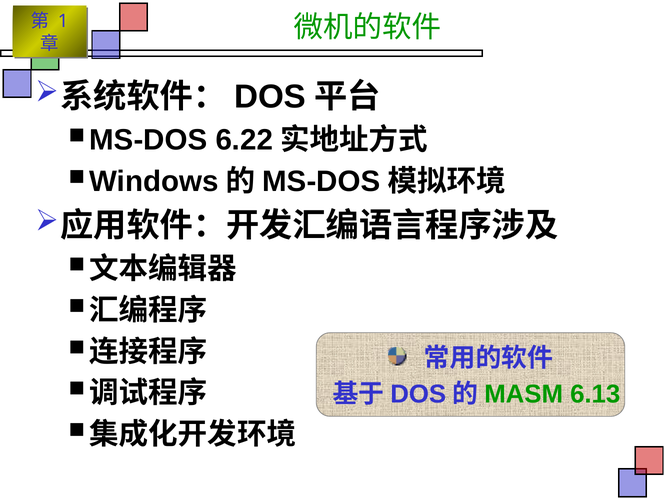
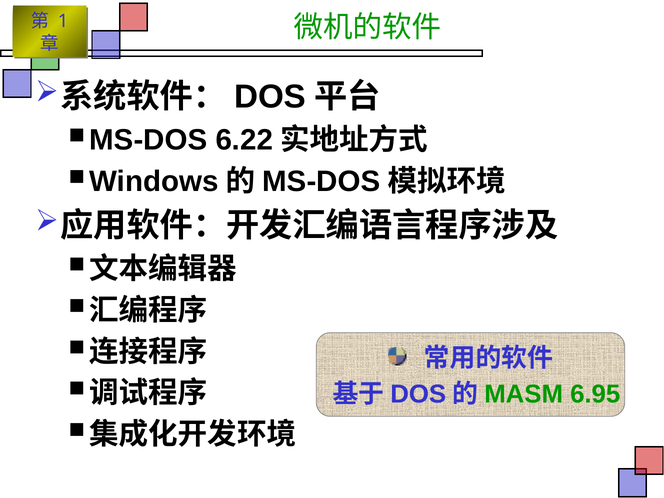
6.13: 6.13 -> 6.95 (595, 394)
